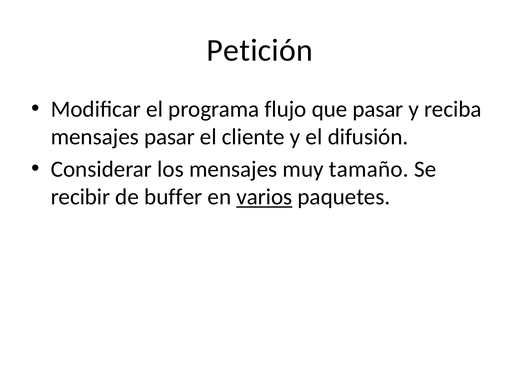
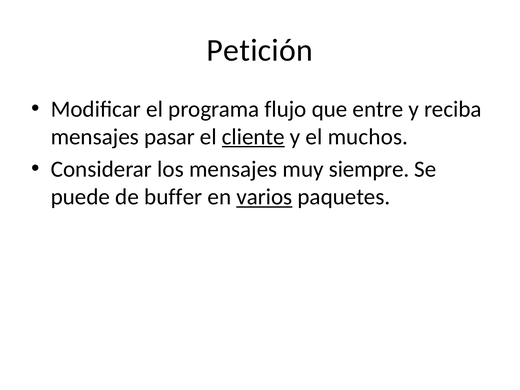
que pasar: pasar -> entre (378, 109)
cliente underline: none -> present (253, 137)
difusión: difusión -> muchos (368, 137)
tamaño: tamaño -> siempre (369, 169)
recibir: recibir -> puede (80, 197)
